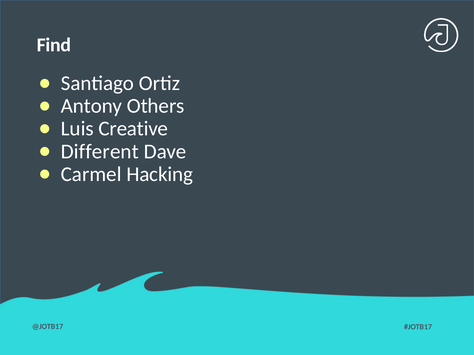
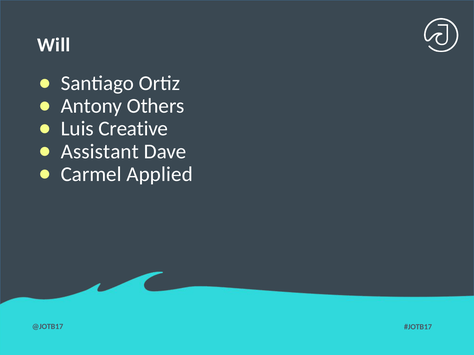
Find: Find -> Will (54, 45)
Different: Different -> Assistant (100, 152)
Hacking: Hacking -> Applied (160, 174)
